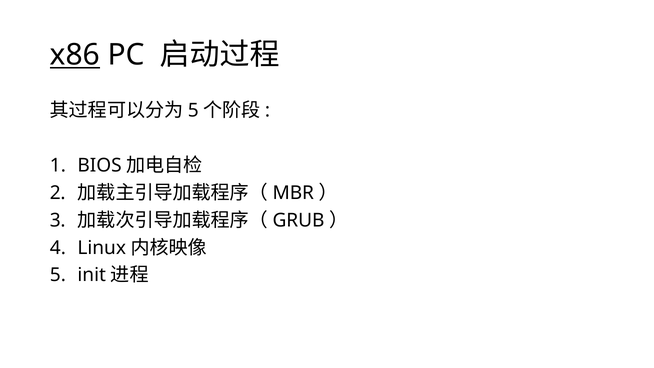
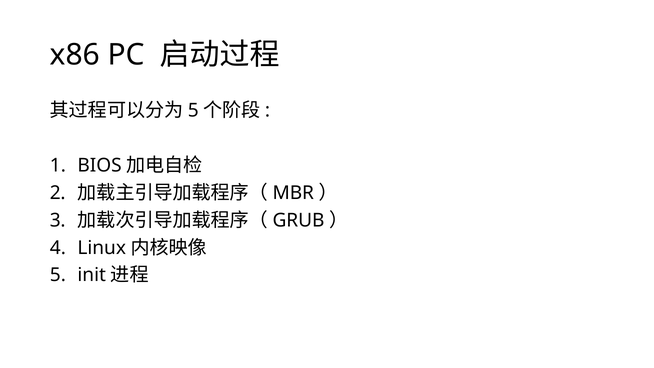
x86 underline: present -> none (75, 55)
